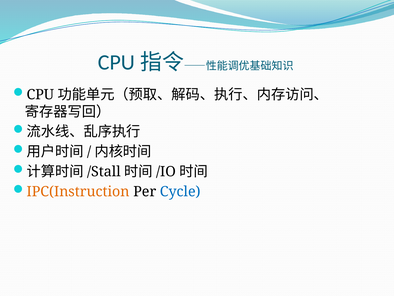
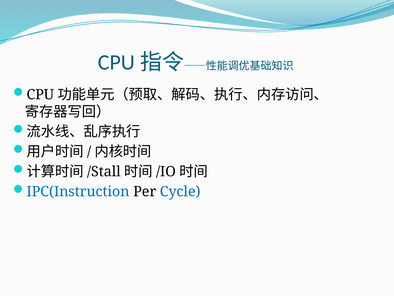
IPC(Instruction colour: orange -> blue (78, 191)
